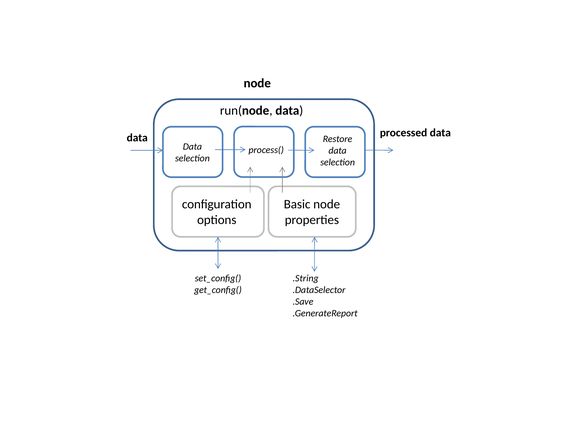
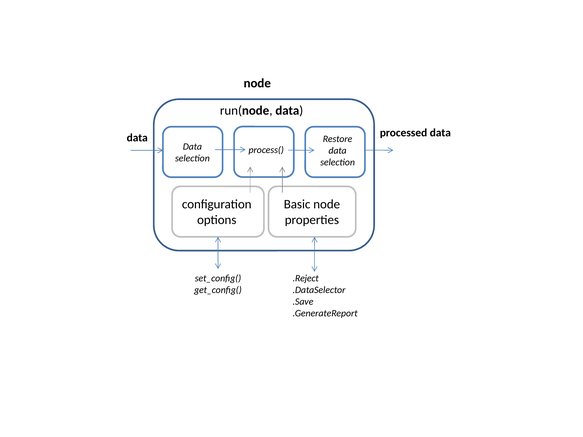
.String: .String -> .Reject (306, 278)
